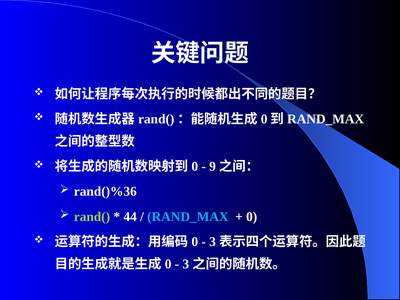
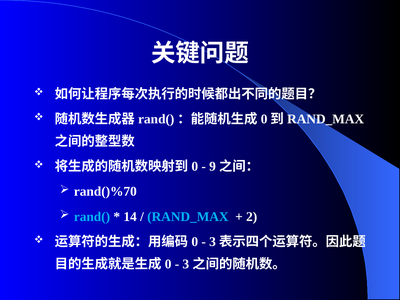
rand()%36: rand()%36 -> rand()%70 (105, 192)
rand( colour: light green -> light blue (92, 217)
44: 44 -> 14 (130, 217)
0: 0 -> 2 (252, 217)
